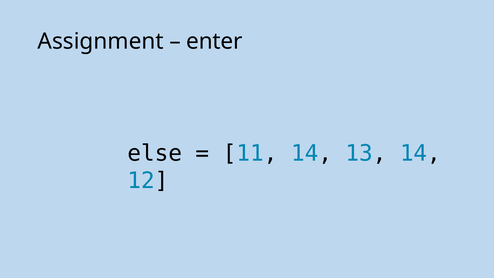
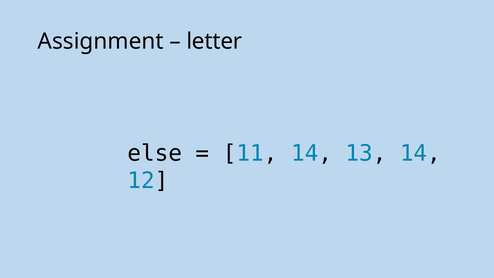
enter: enter -> letter (214, 41)
